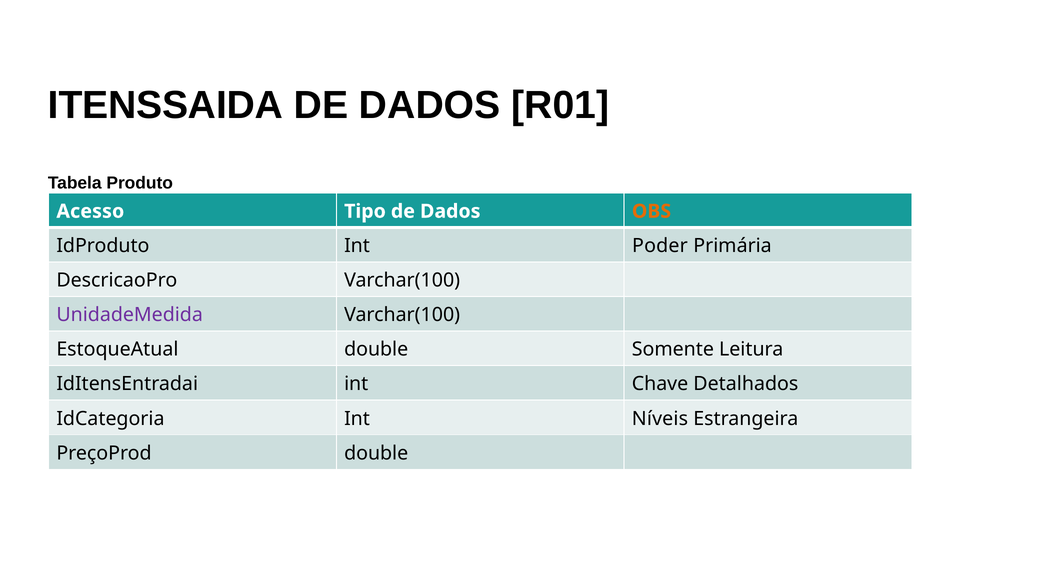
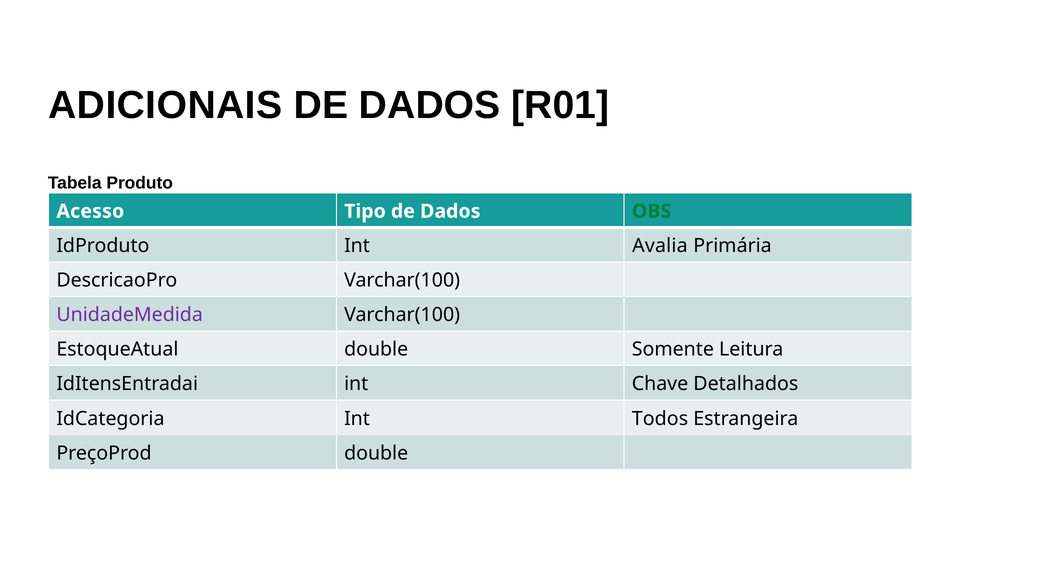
ITENSSAIDA: ITENSSAIDA -> ADICIONAIS (165, 106)
OBS colour: orange -> green (652, 211)
Poder: Poder -> Avalia (660, 246)
Níveis: Níveis -> Todos (660, 418)
